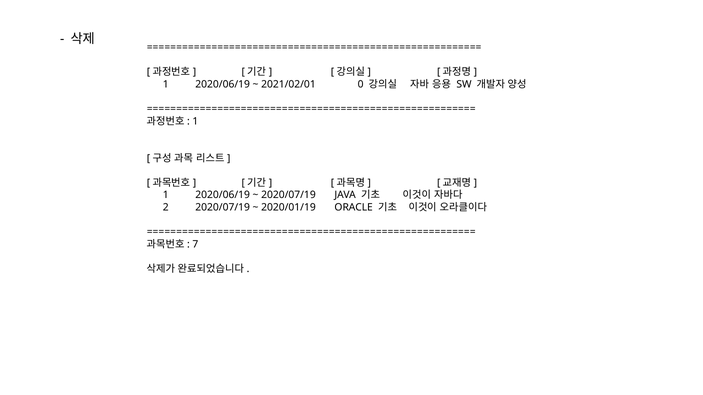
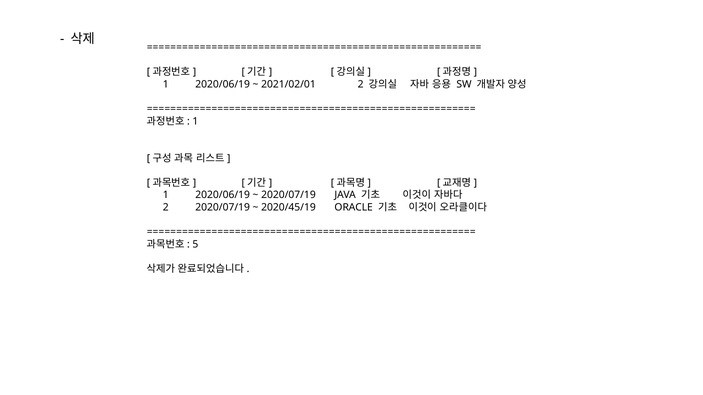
2021/02/01 0: 0 -> 2 (361, 84)
2020/01/19: 2020/01/19 -> 2020/45/19 (288, 208)
7: 7 -> 5 (195, 245)
